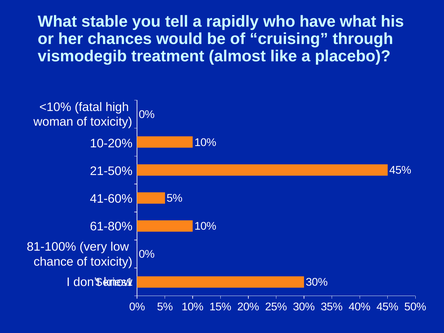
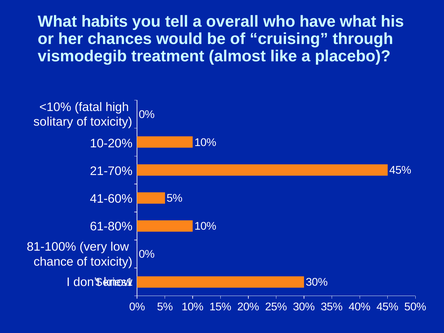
stable: stable -> habits (105, 21)
rapidly: rapidly -> overall (232, 21)
woman: woman -> solitary (53, 122)
21-50%: 21-50% -> 21-70% (111, 171)
